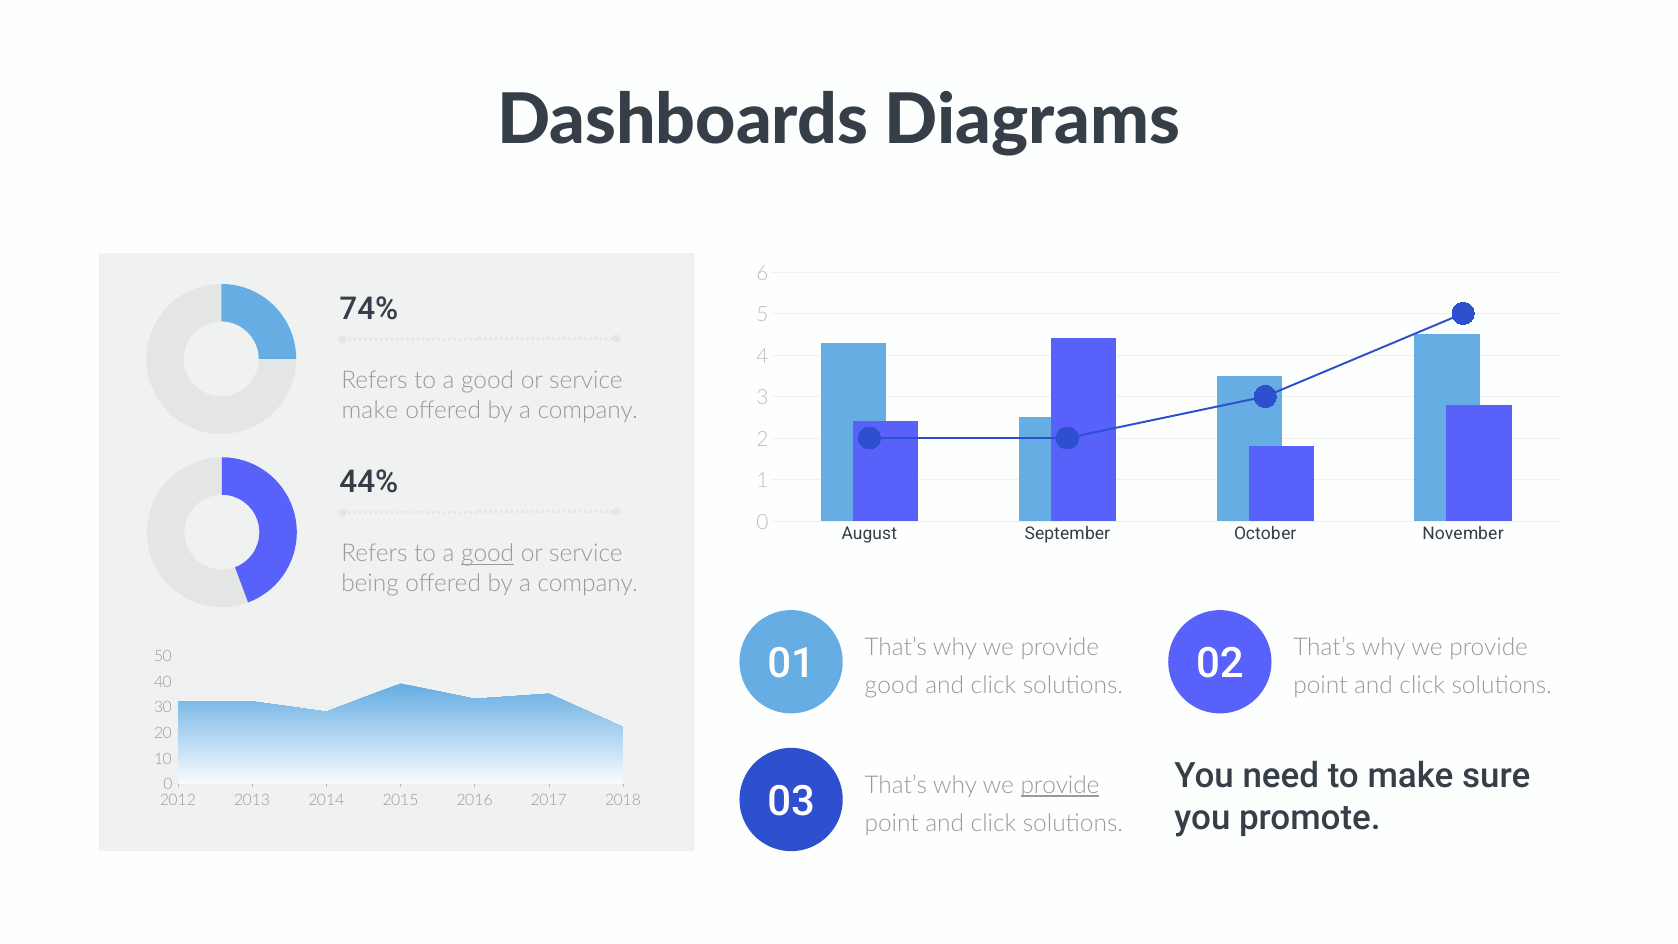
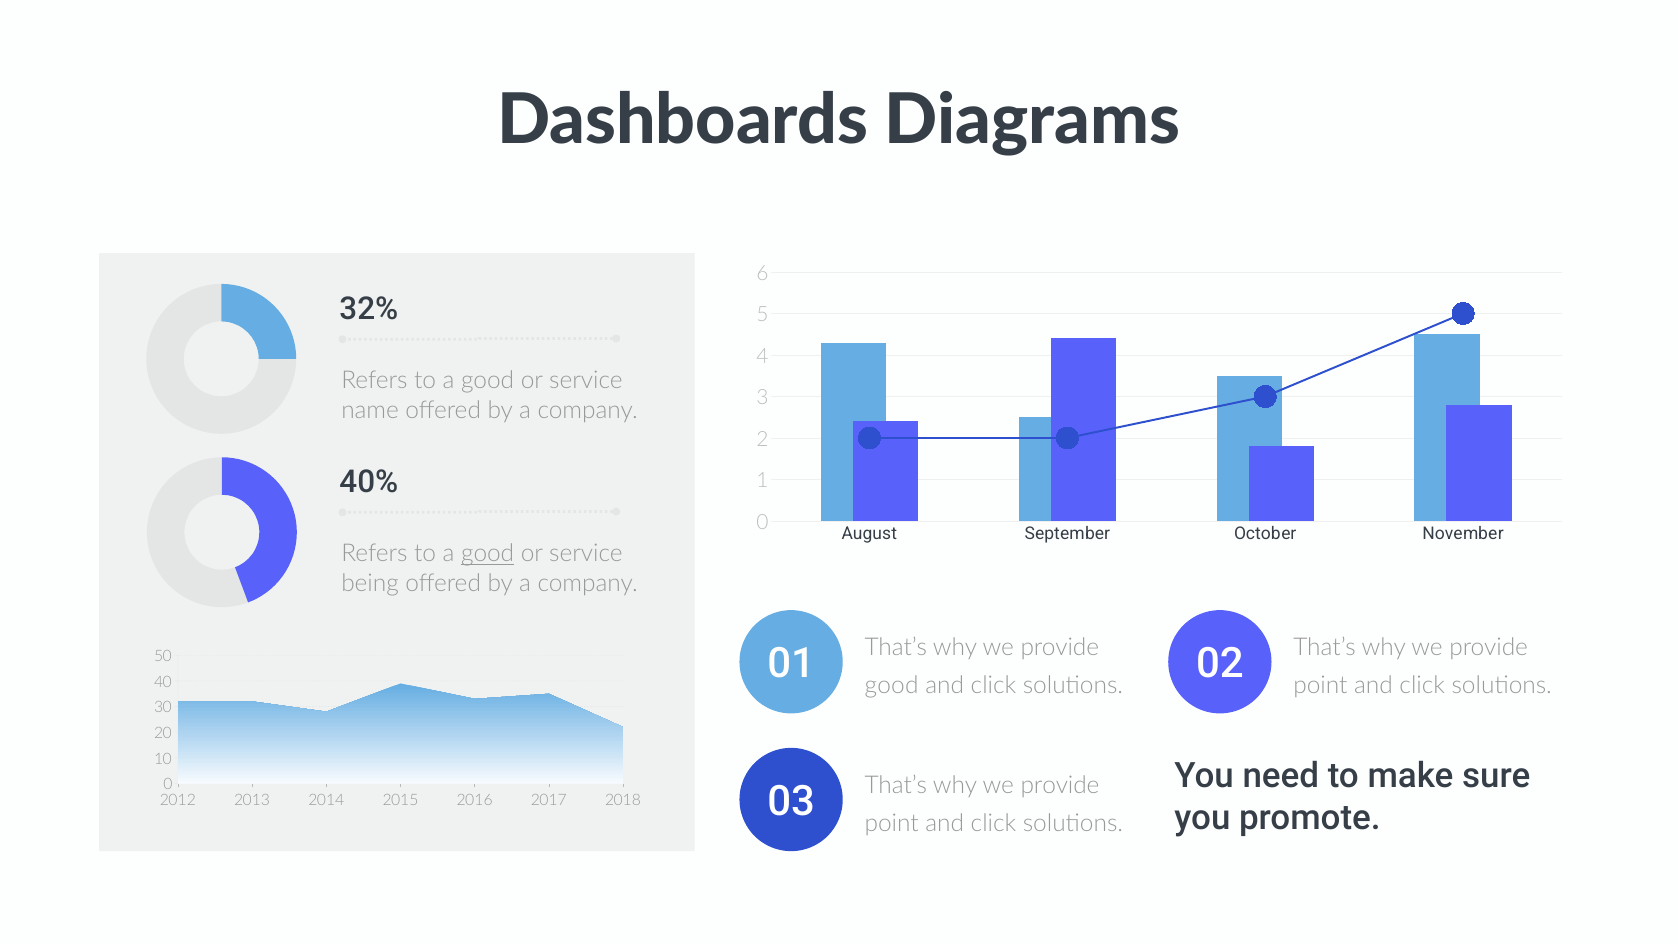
74%: 74% -> 32% (369, 309)
make: make -> name (370, 410)
44%: 44% -> 40% (369, 482)
provide underline: present -> none (1060, 786)
